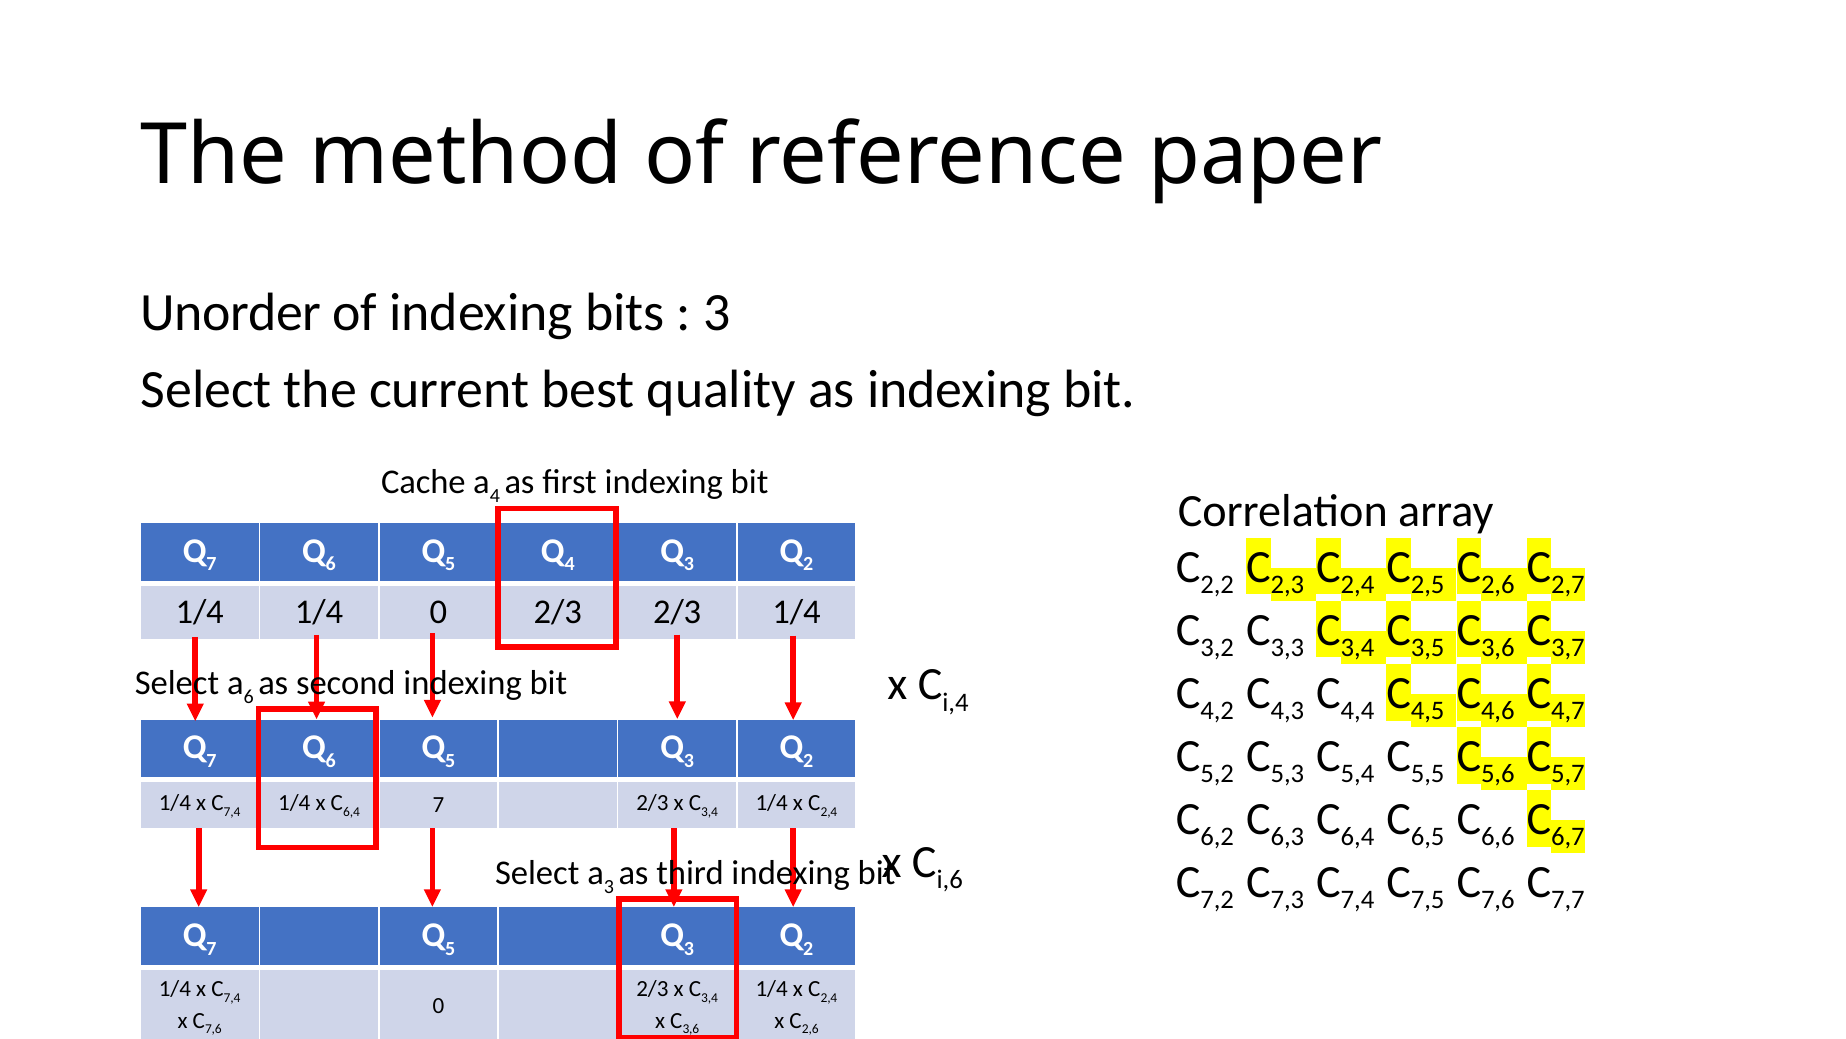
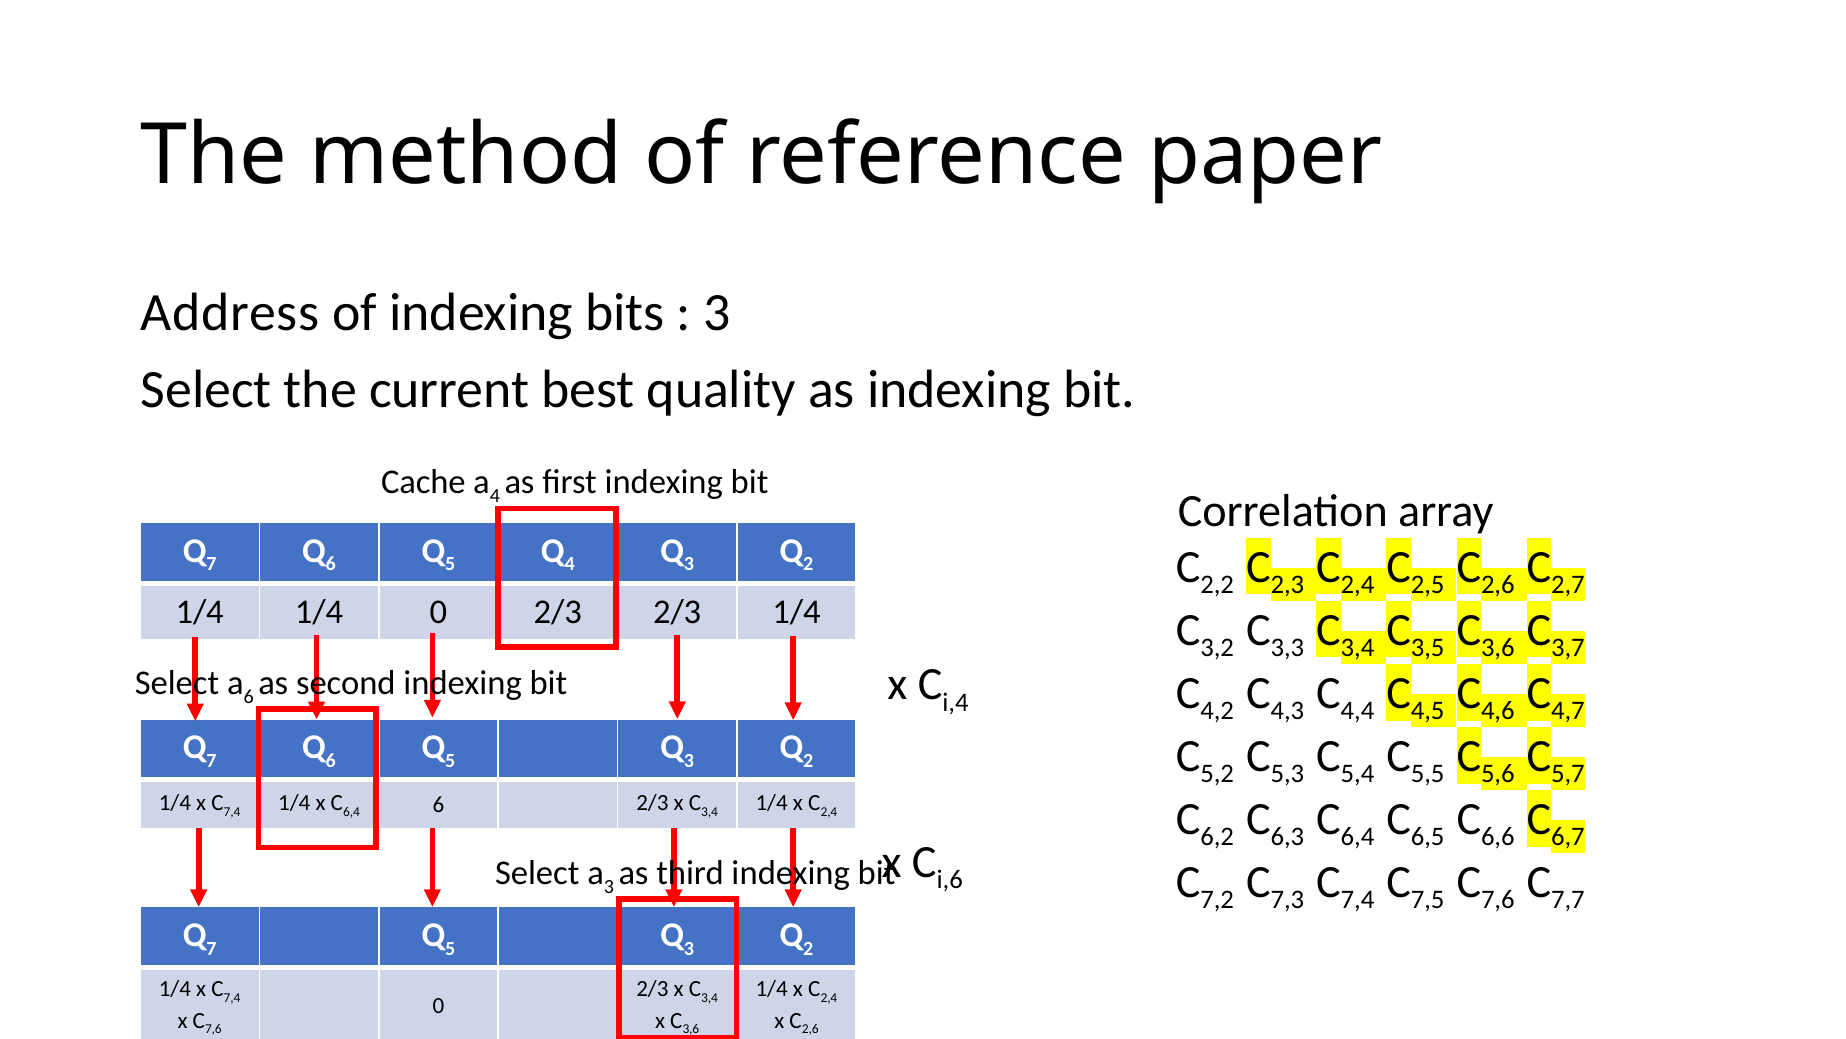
Unorder: Unorder -> Address (230, 312)
7: 7 -> 6 (438, 804)
